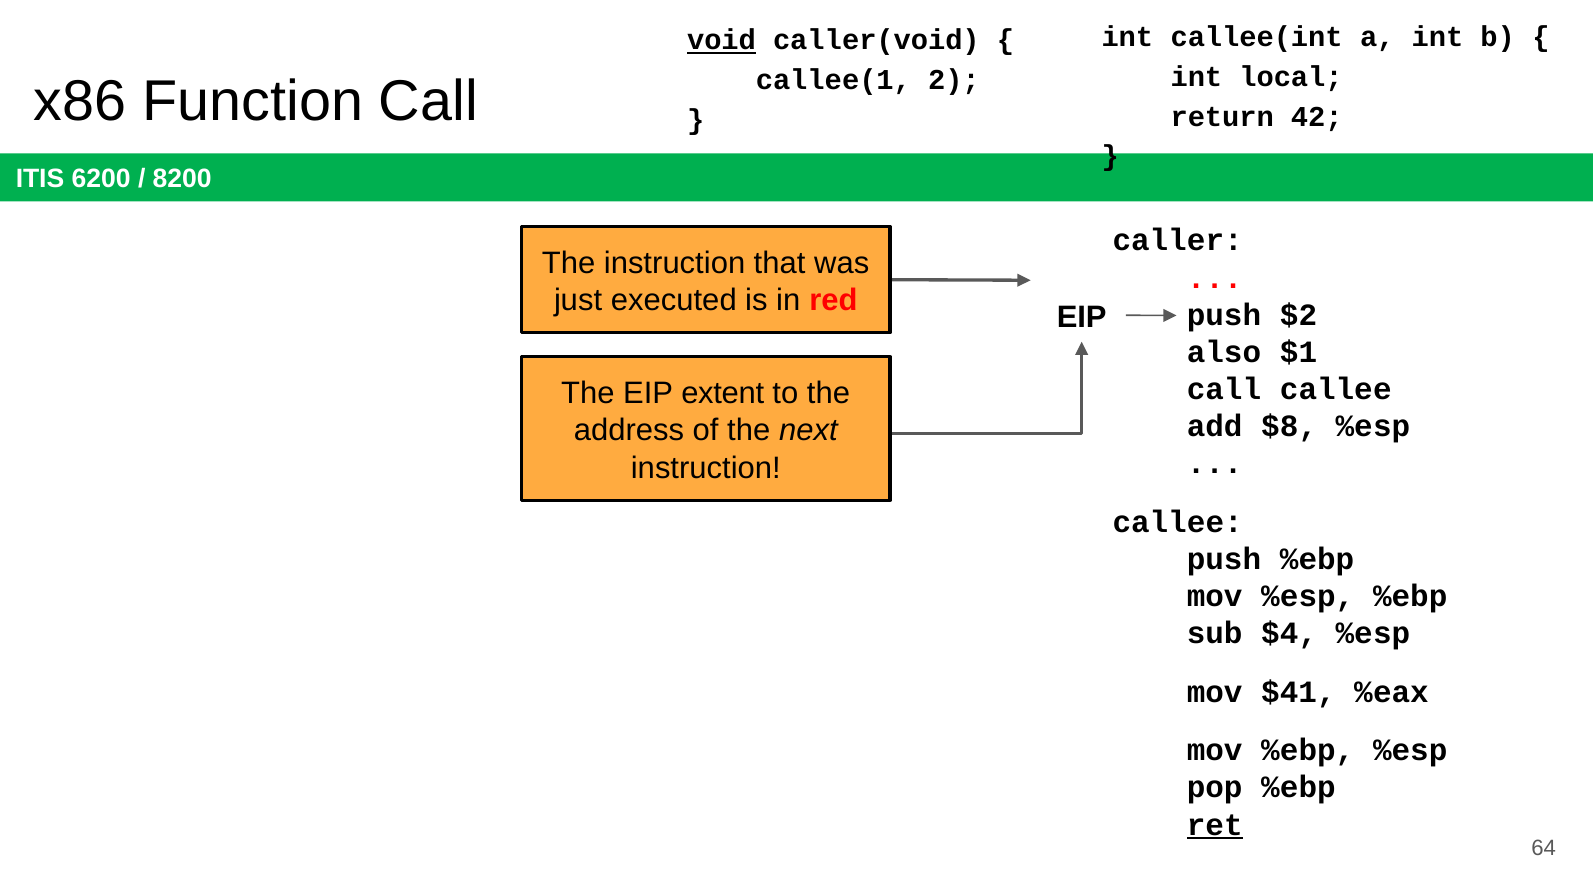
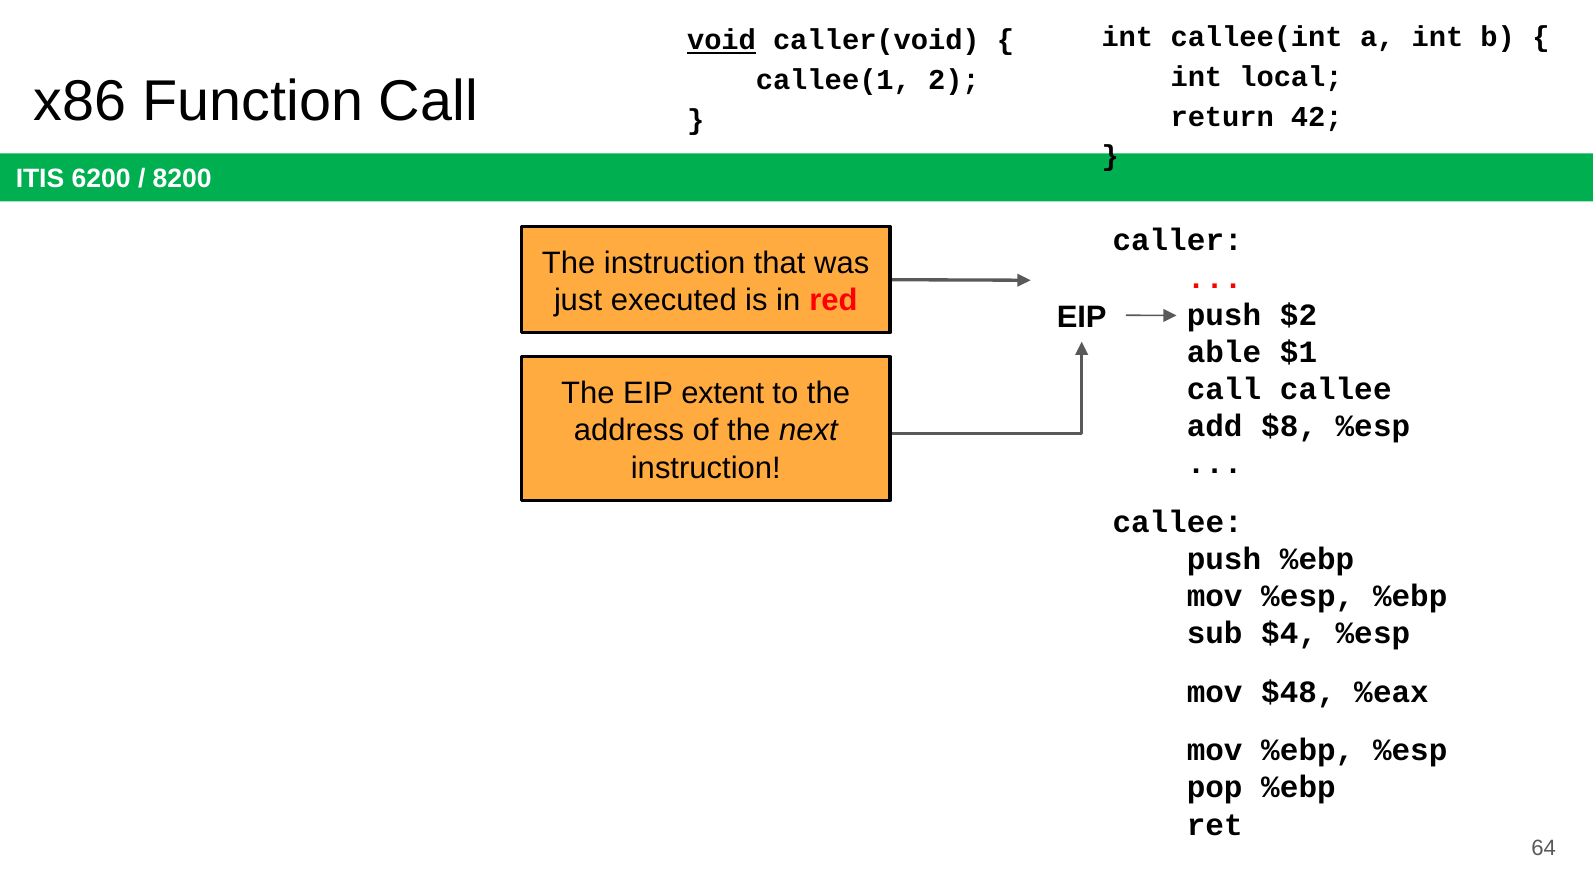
also: also -> able (1224, 352)
$41: $41 -> $48 (1298, 692)
ret underline: present -> none (1215, 825)
